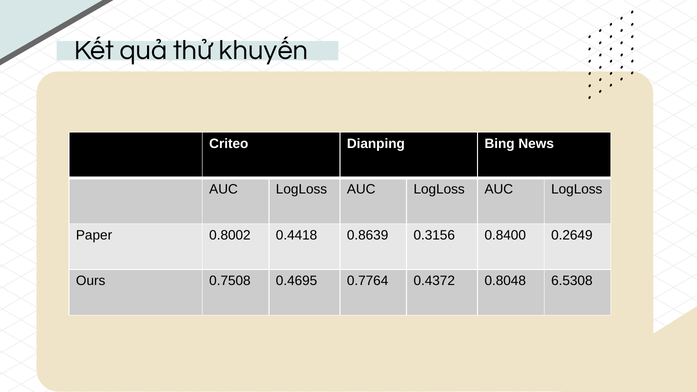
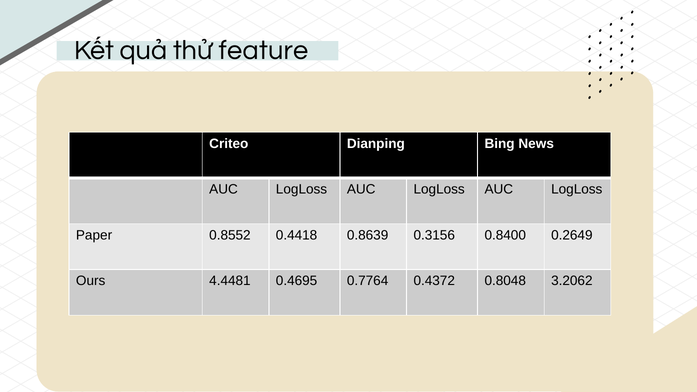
khuyến: khuyến -> feature (264, 50)
0.8002: 0.8002 -> 0.8552 (230, 235)
0.7508: 0.7508 -> 4.4481 (230, 281)
6.5308: 6.5308 -> 3.2062 (572, 281)
